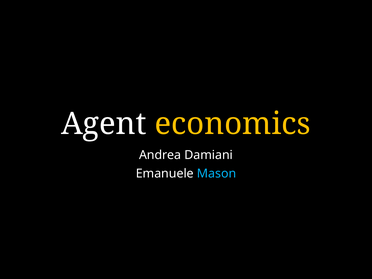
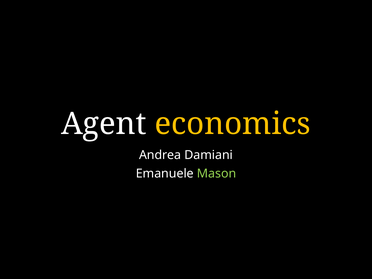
Mason colour: light blue -> light green (217, 174)
